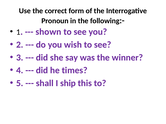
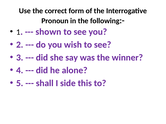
times: times -> alone (75, 71)
ship: ship -> side (68, 84)
